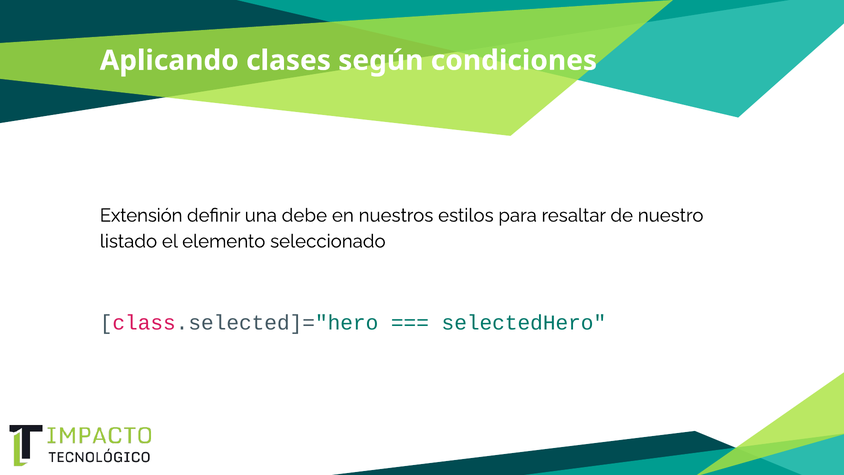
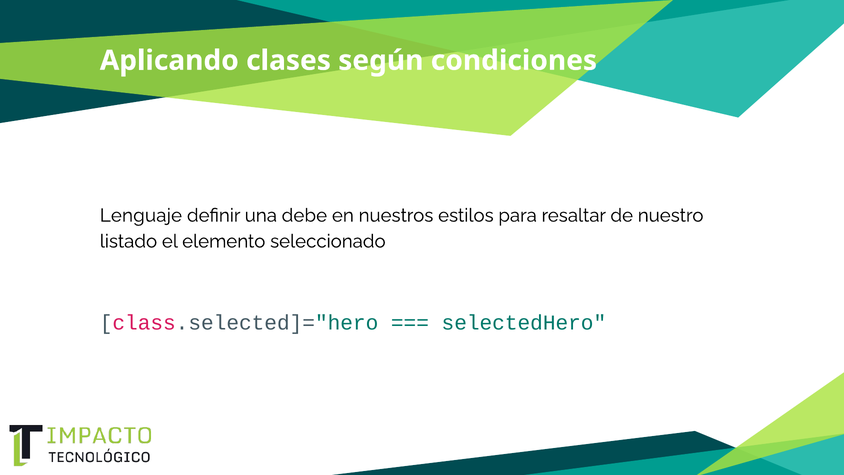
Extensión: Extensión -> Lenguaje (141, 215)
